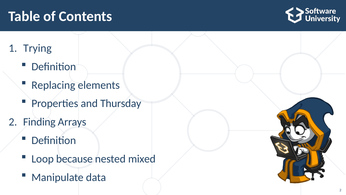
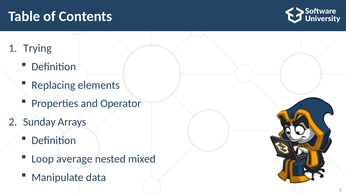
Thursday: Thursday -> Operator (121, 103)
Finding: Finding -> Sunday (39, 122)
because: because -> average (74, 159)
